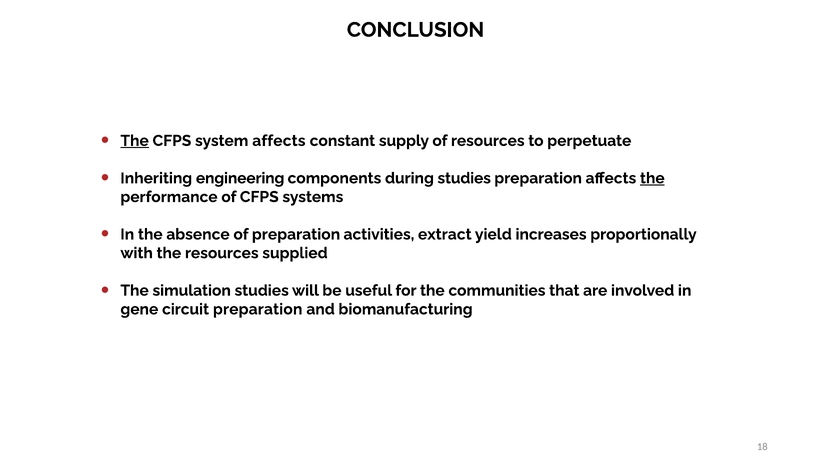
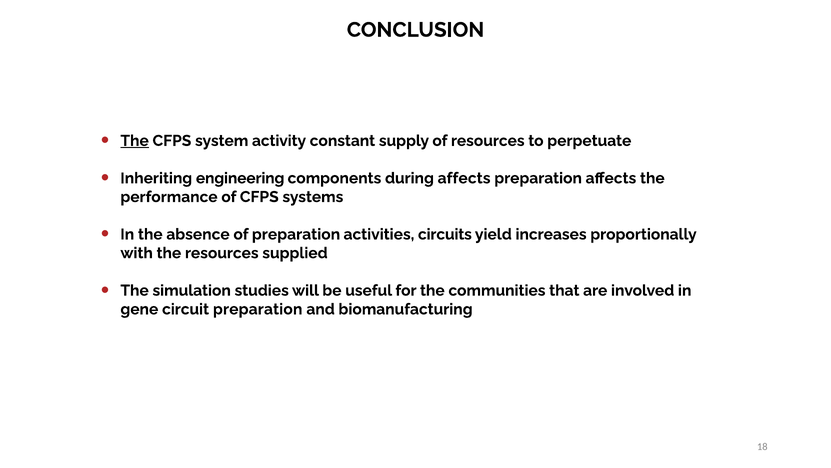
system affects: affects -> activity (279, 141)
during studies: studies -> affects (464, 178)
the underline: present -> none (652, 178)
extract: extract -> circuits (445, 234)
